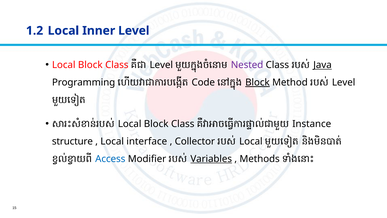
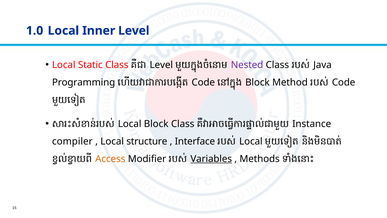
1.2: 1.2 -> 1.0 (35, 31)
Block: Block -> Static (90, 65)
Java underline: present -> none (322, 65)
Block underline: present -> none (257, 82)
Level: Level -> Code (344, 82)
structure: structure -> compiler (72, 141)
interface: interface -> structure (147, 141)
Collector: Collector -> Interface (195, 141)
Access colour: blue -> orange (110, 159)
